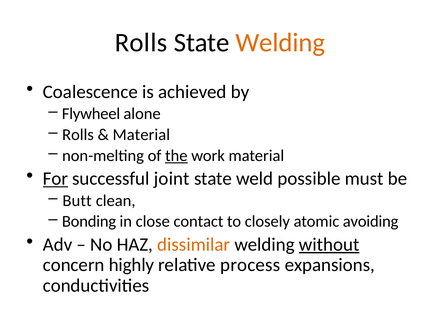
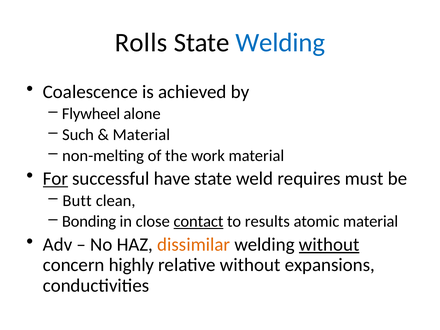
Welding colour: orange -> blue (280, 43)
Rolls: Rolls -> Such (78, 135)
the underline: present -> none (176, 156)
joint: joint -> have (172, 179)
possible: possible -> requires (309, 179)
contact underline: none -> present (198, 222)
closely: closely -> results (267, 222)
atomic avoiding: avoiding -> material (371, 222)
relative process: process -> without (250, 265)
